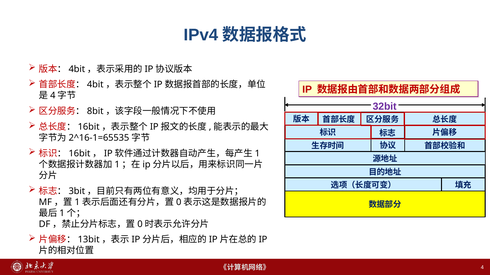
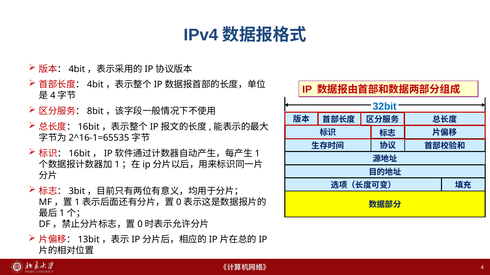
32bit colour: purple -> blue (385, 107)
